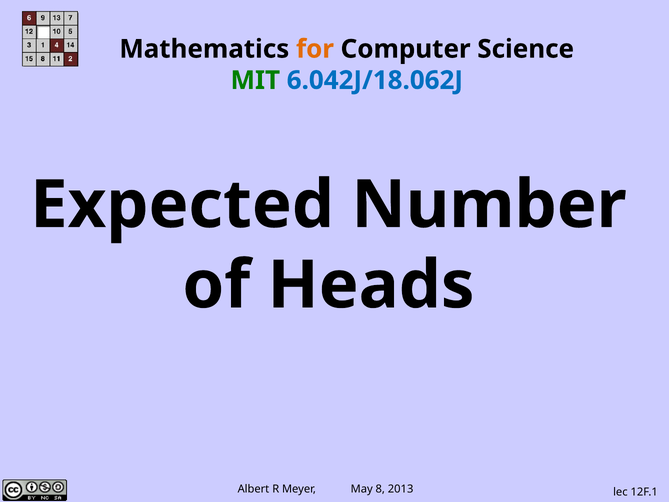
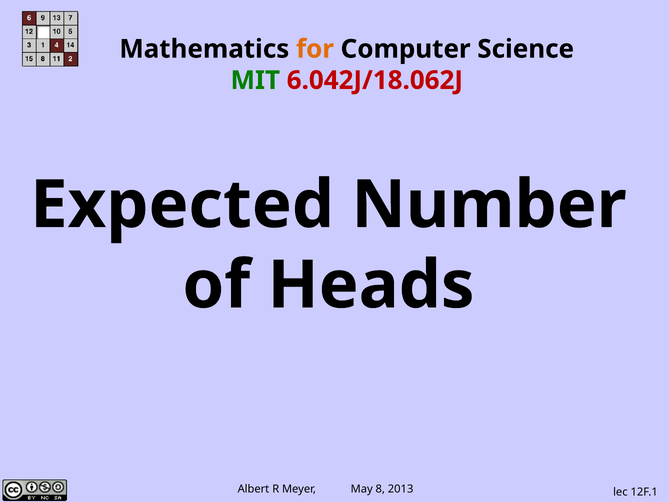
6.042J/18.062J colour: blue -> red (375, 80)
